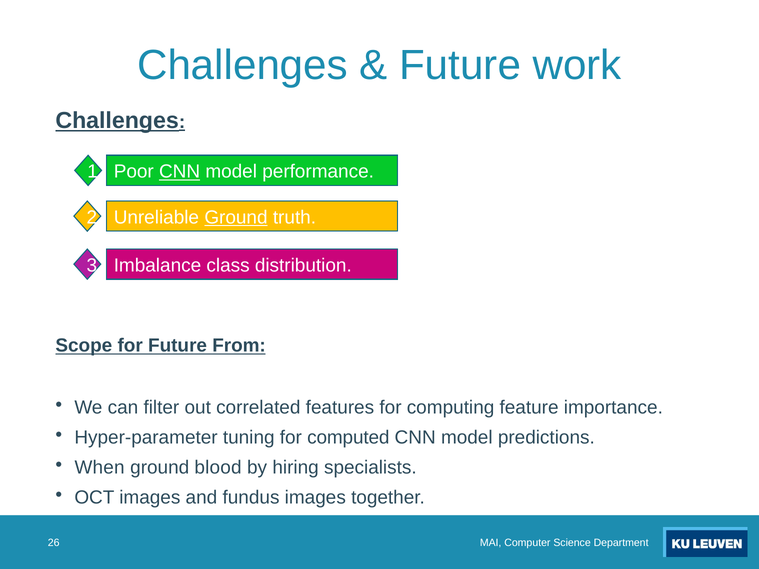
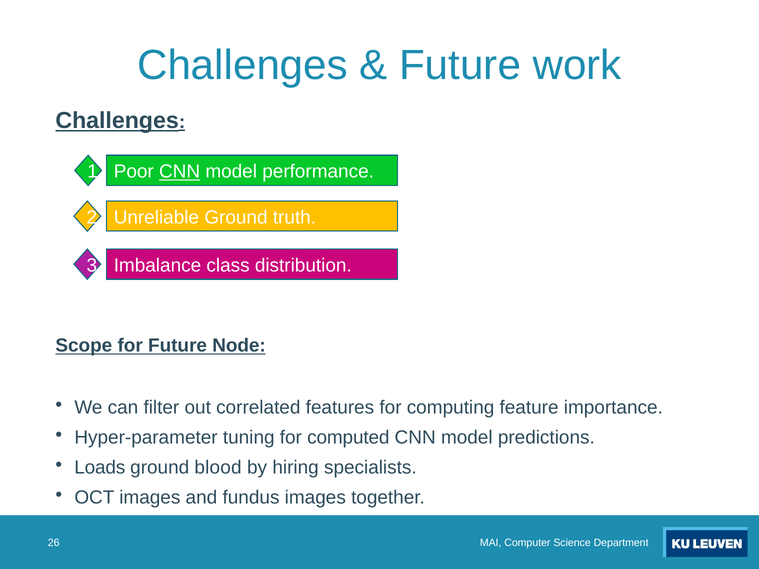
Ground underline: present -> none (236, 218)
From: From -> Node (239, 346)
When: When -> Loads (100, 468)
